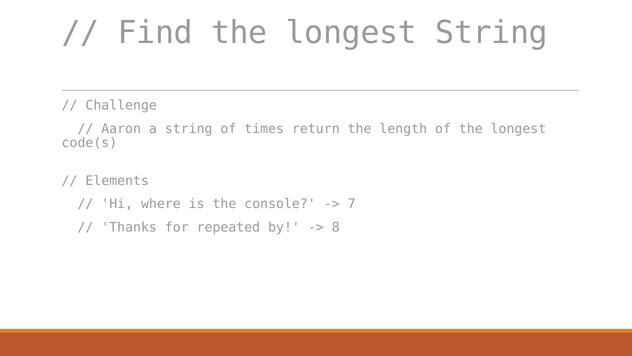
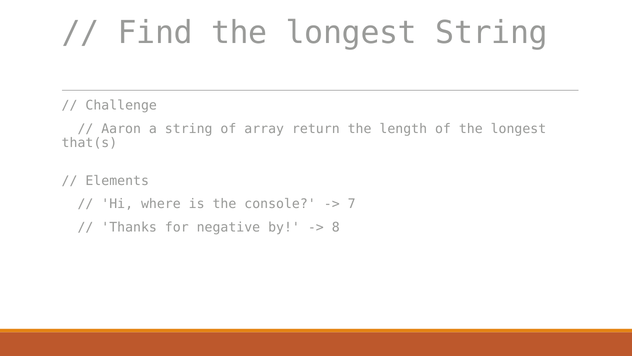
times: times -> array (264, 129)
code(s: code(s -> that(s (89, 143)
repeated: repeated -> negative (228, 227)
